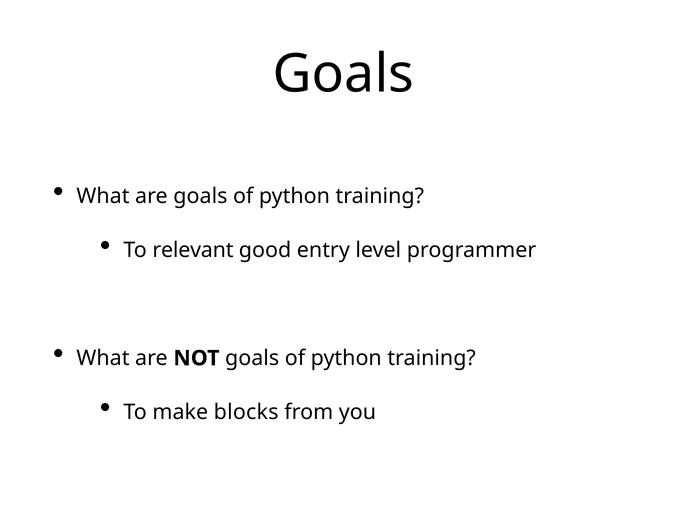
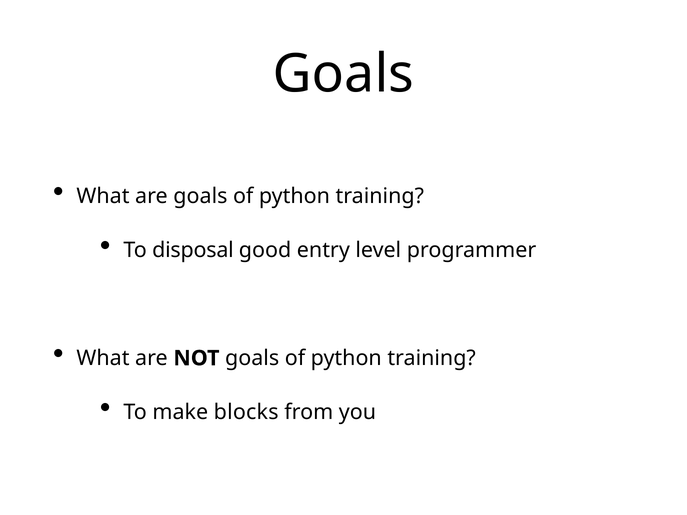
relevant: relevant -> disposal (193, 250)
